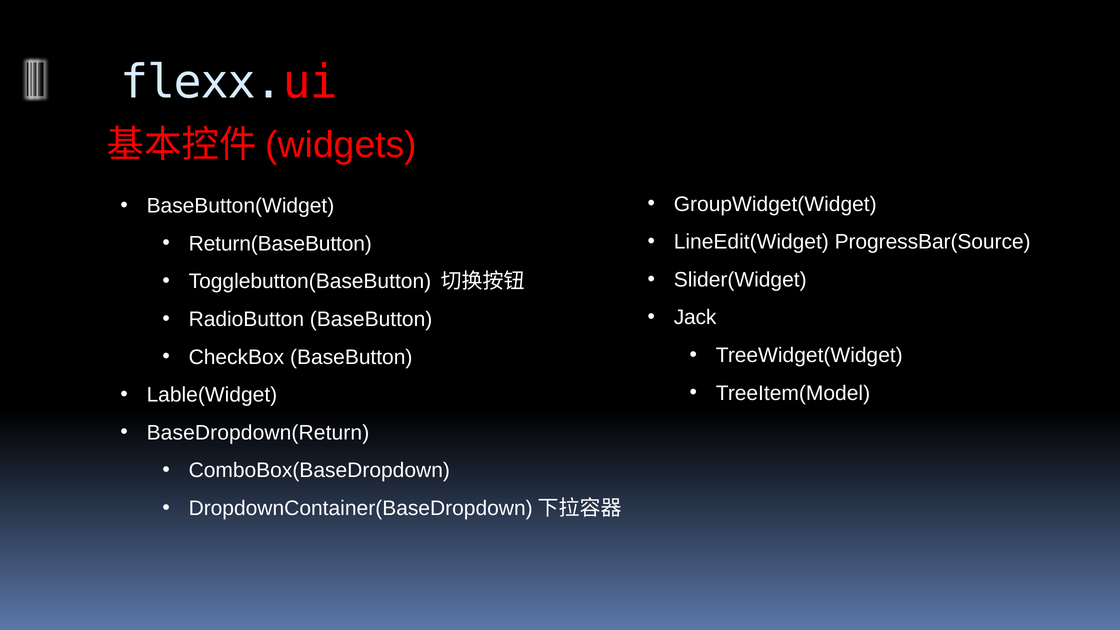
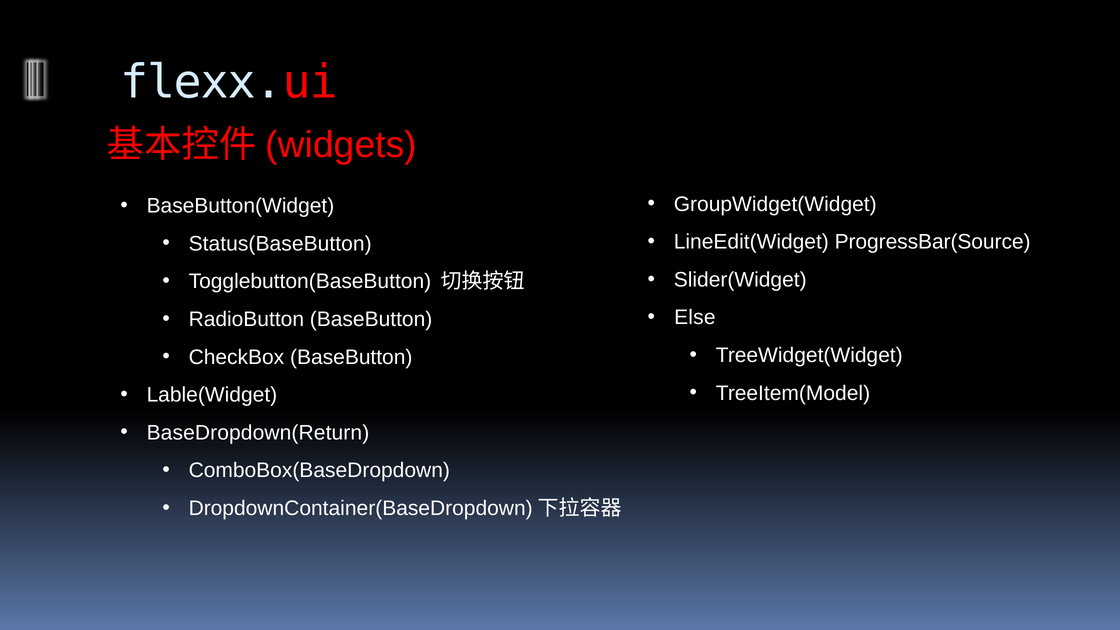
Return(BaseButton: Return(BaseButton -> Status(BaseButton (280, 244)
Jack: Jack -> Else (695, 318)
